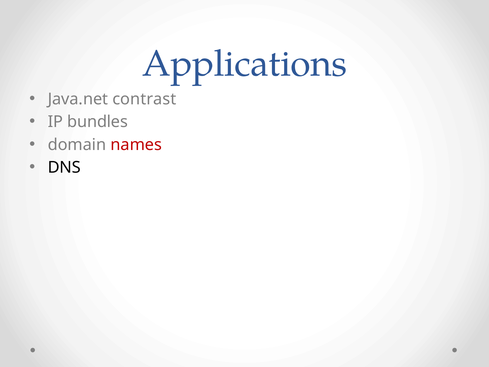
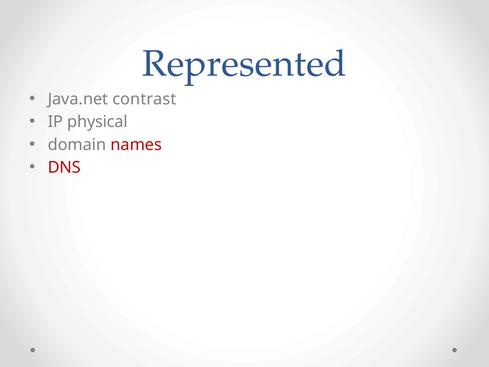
Applications: Applications -> Represented (244, 64)
bundles: bundles -> physical (98, 122)
DNS colour: black -> red (64, 167)
